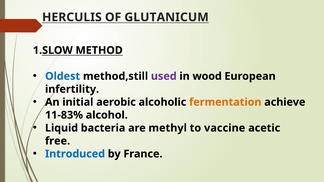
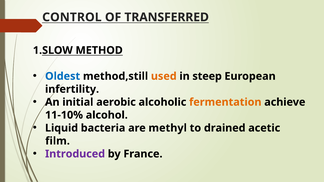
HERCULIS: HERCULIS -> CONTROL (72, 17)
GLUTANICUM: GLUTANICUM -> TRANSFERRED (167, 17)
used colour: purple -> orange (164, 76)
wood: wood -> steep (207, 76)
11-83%: 11-83% -> 11-10% (64, 115)
vaccine: vaccine -> drained (225, 128)
free: free -> film (58, 141)
Introduced colour: blue -> purple (75, 154)
